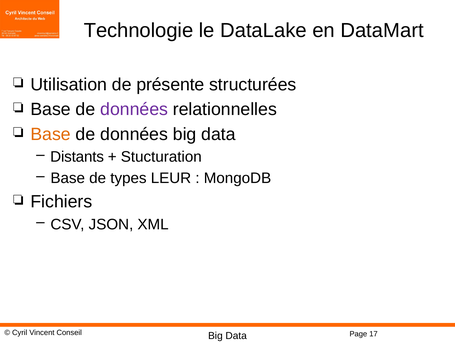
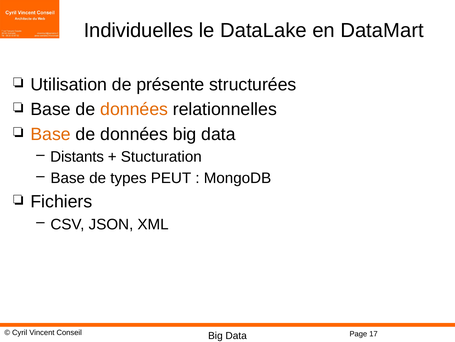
Technologie: Technologie -> Individuelles (139, 30)
données colour: purple -> orange (134, 109)
LEUR: LEUR -> PEUT (171, 178)
